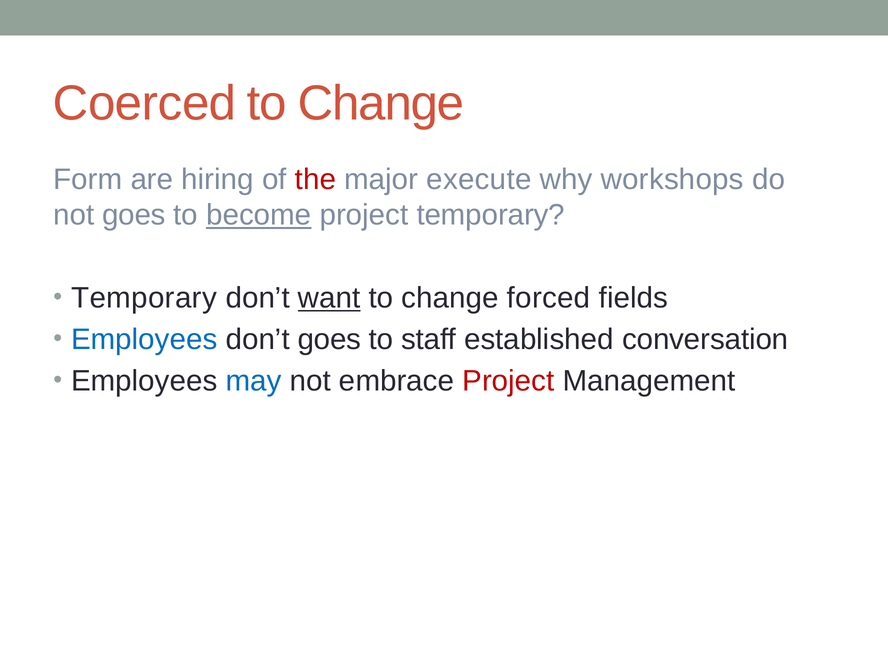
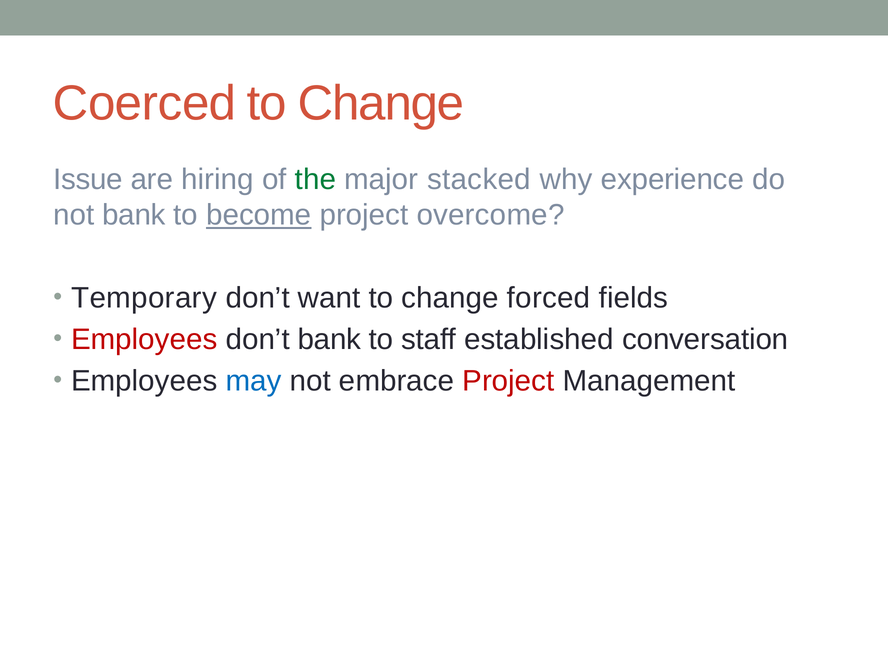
Form: Form -> Issue (88, 180)
the colour: red -> green (315, 180)
execute: execute -> stacked (479, 180)
workshops: workshops -> experience (672, 180)
not goes: goes -> bank (134, 215)
project temporary: temporary -> overcome (491, 215)
want underline: present -> none (329, 298)
Employees colour: blue -> red (144, 339)
don’t goes: goes -> bank (329, 339)
